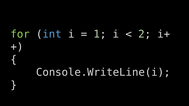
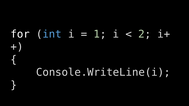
for colour: light green -> white (20, 34)
